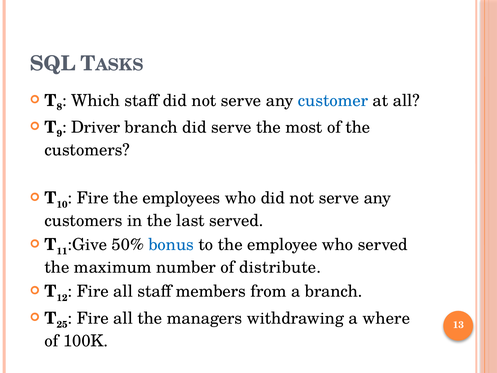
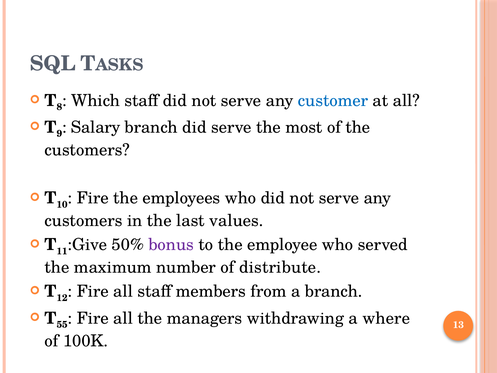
Driver: Driver -> Salary (96, 127)
last served: served -> values (236, 221)
bonus colour: blue -> purple (171, 245)
25: 25 -> 55 (62, 324)
